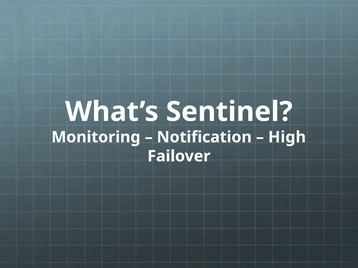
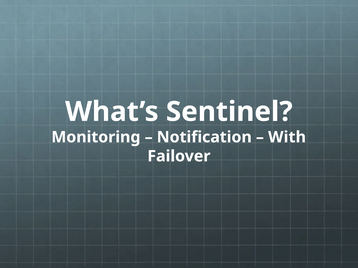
High: High -> With (287, 137)
